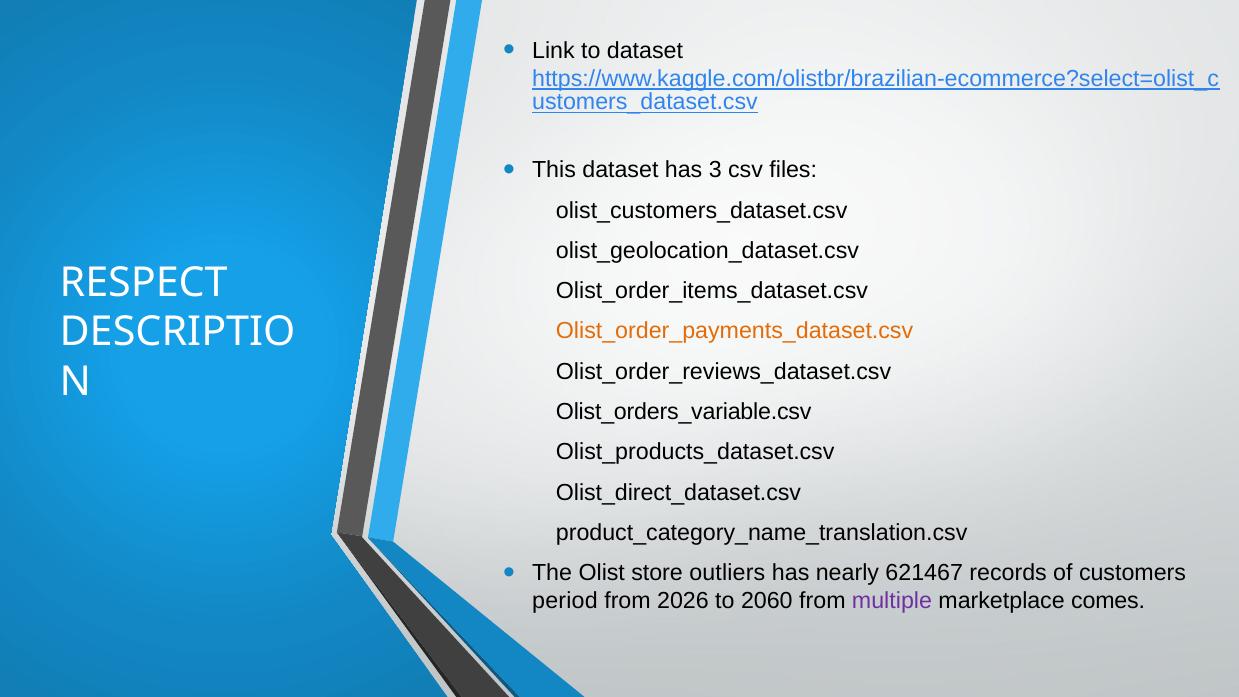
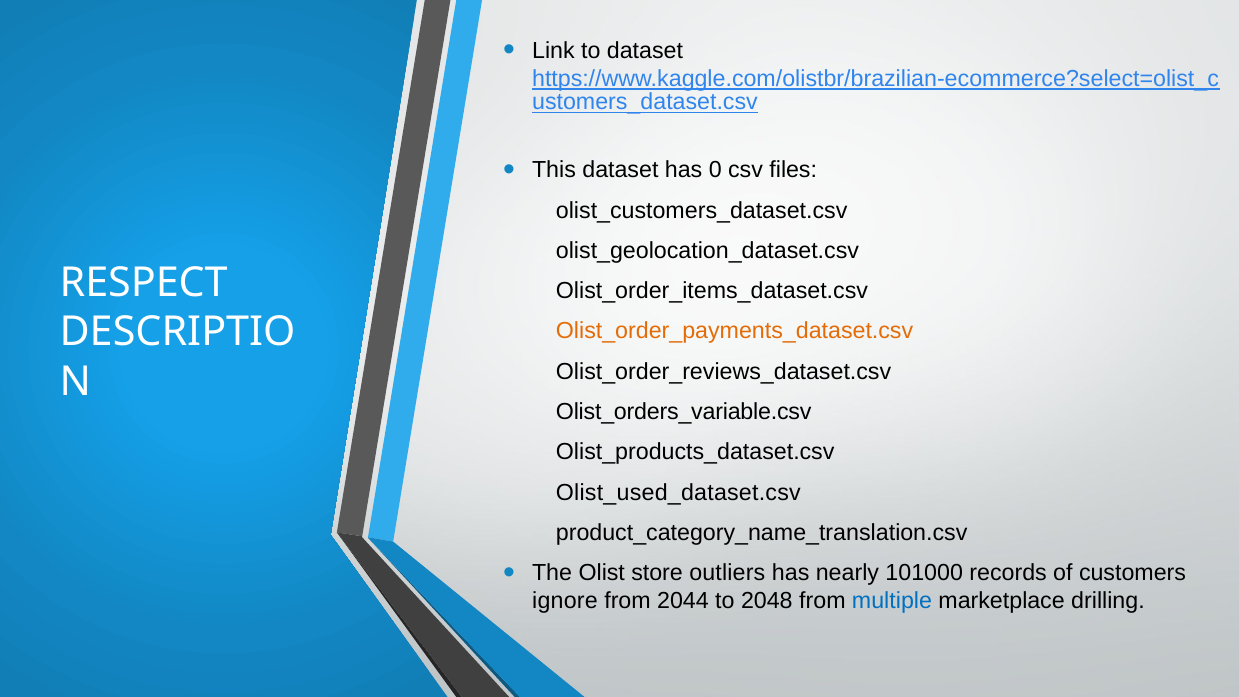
3: 3 -> 0 (715, 170)
Olist_direct_dataset.csv: Olist_direct_dataset.csv -> Olist_used_dataset.csv (678, 492)
621467: 621467 -> 101000 (924, 573)
period: period -> ignore (565, 601)
2026: 2026 -> 2044 (683, 601)
2060: 2060 -> 2048 (767, 601)
multiple colour: purple -> blue (892, 601)
comes: comes -> drilling (1108, 601)
